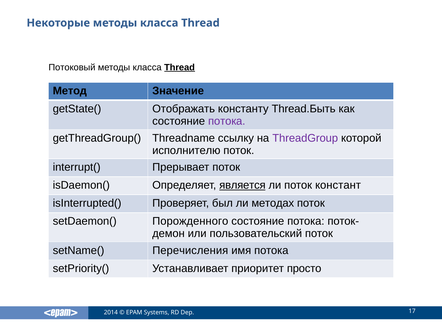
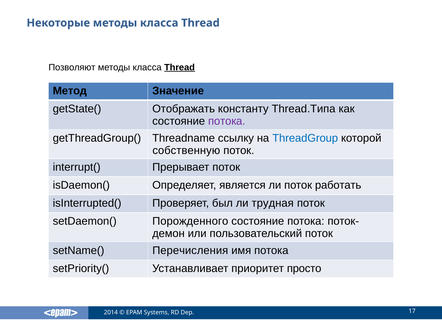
Потоковый: Потоковый -> Позволяют (72, 67)
Thread.Быть: Thread.Быть -> Thread.Типа (304, 109)
ThreadGroup colour: purple -> blue (305, 138)
исполнителю: исполнителю -> собственную (186, 150)
является underline: present -> none (242, 185)
констант: констант -> работать (338, 185)
методах: методах -> трудная (273, 203)
